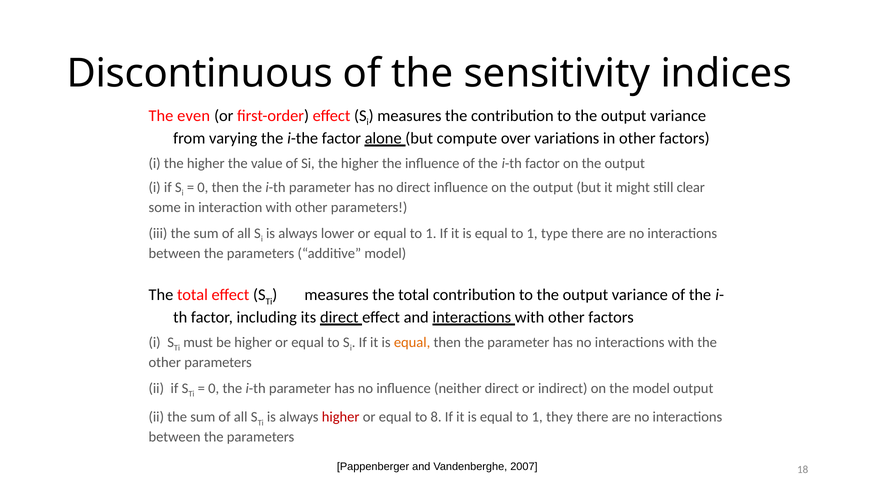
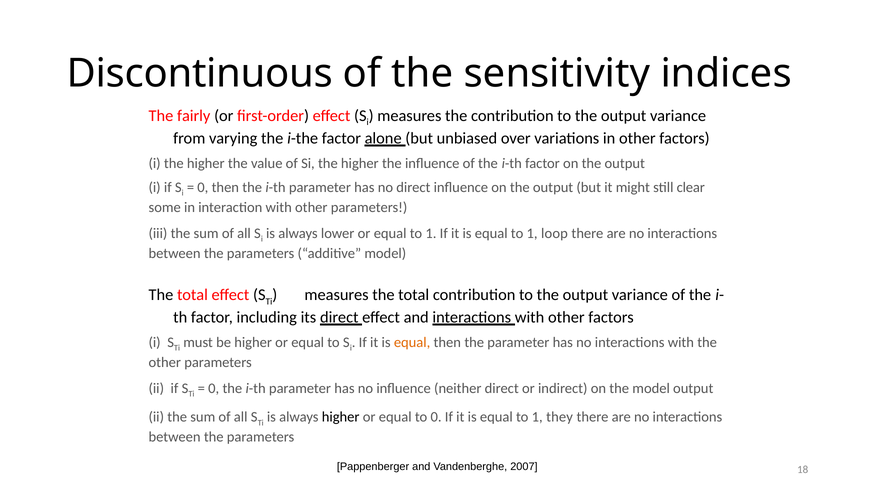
even: even -> fairly (194, 116)
compute: compute -> unbiased (467, 138)
type: type -> loop (554, 234)
higher colour: red -> black (341, 417)
to 8: 8 -> 0 (436, 417)
